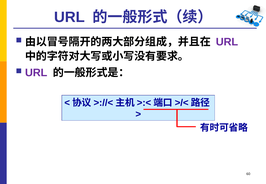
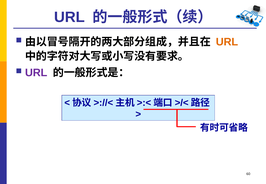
URL colour: purple -> orange (227, 42)
